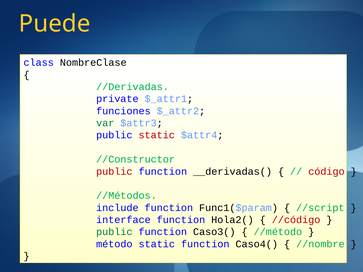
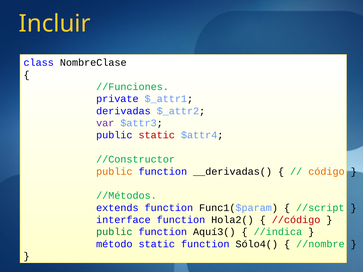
Puede: Puede -> Incluir (55, 24)
//Derivadas: //Derivadas -> //Funciones (133, 87)
funciones: funciones -> derivadas (123, 111)
var colour: green -> purple (105, 123)
public colour: red -> orange (114, 172)
código colour: red -> orange (326, 172)
include: include -> extends (117, 208)
Caso3(: Caso3( -> Aquí3( (214, 232)
//método: //método -> //indica (278, 232)
Caso4(: Caso4( -> Sólo4( (257, 244)
